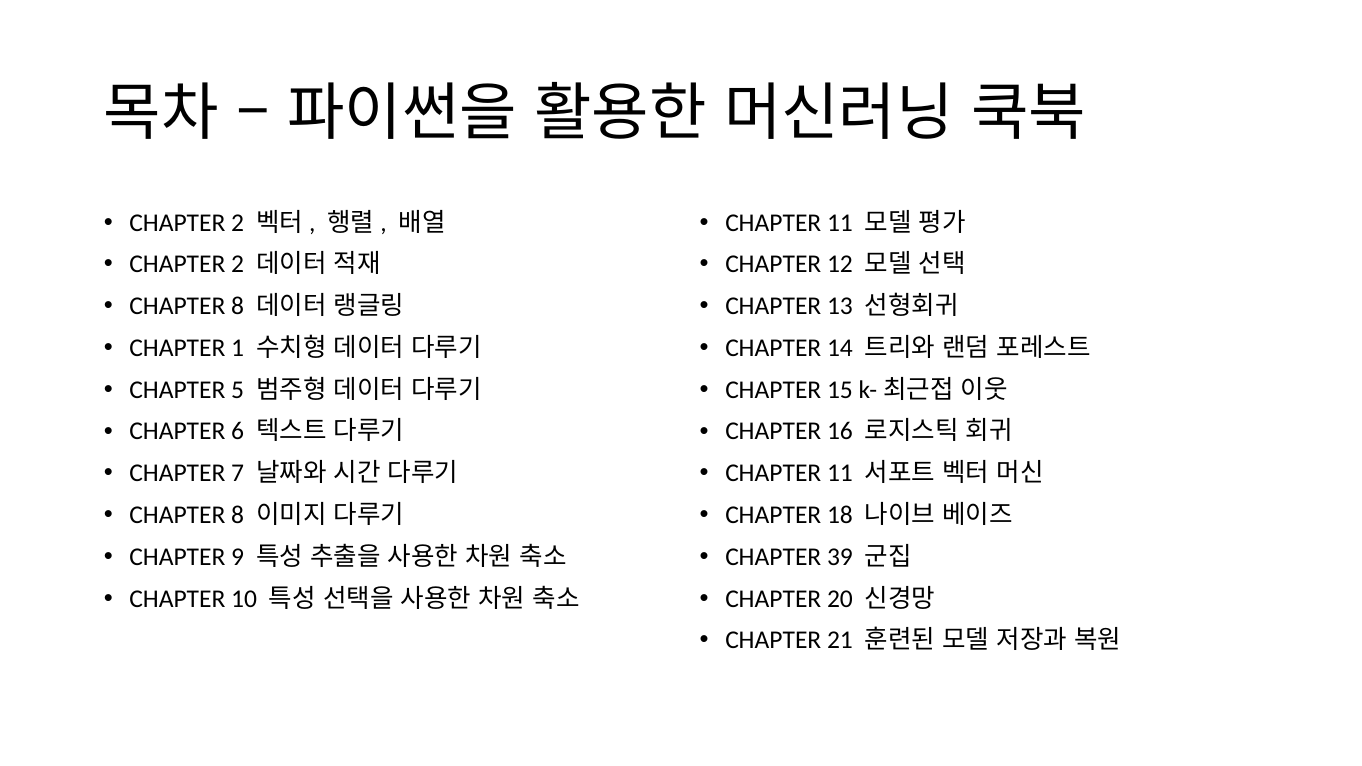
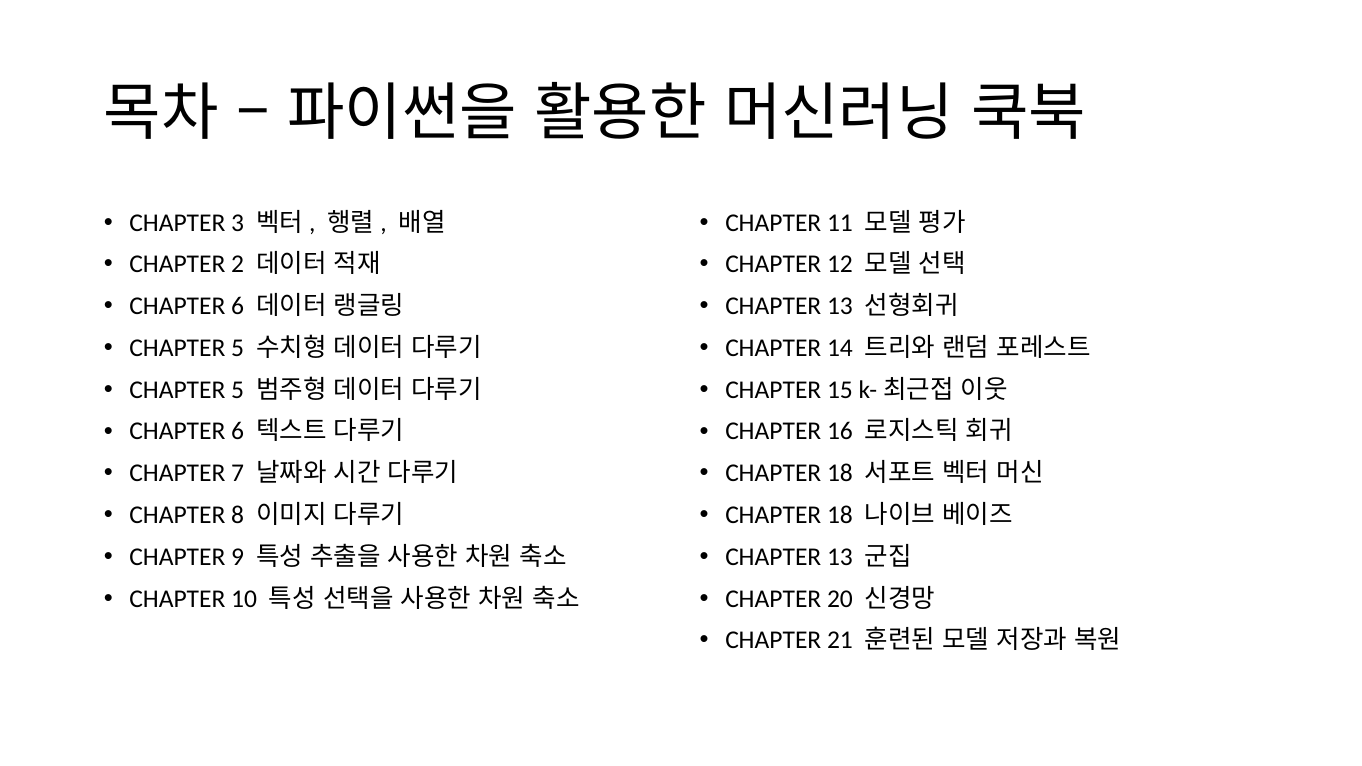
2: 2 -> 3 (238, 223)
8: 8 -> 6 (238, 306)
1: 1 -> 5 (238, 348)
11: 11 -> 18 (840, 473)
39: 39 -> 13 (840, 557)
